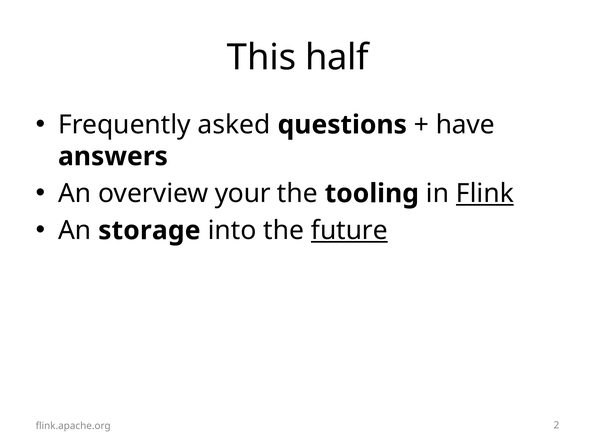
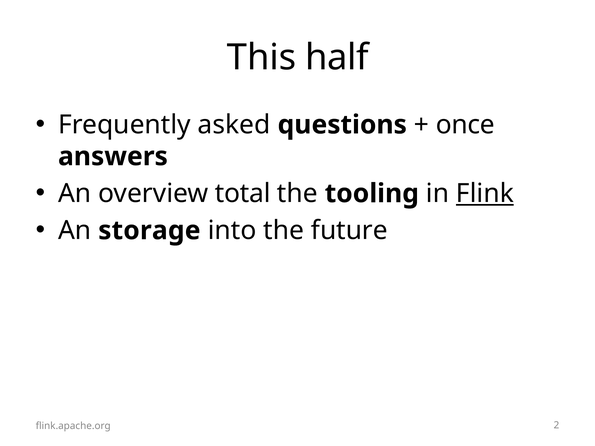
have: have -> once (465, 125)
your: your -> total (243, 194)
future underline: present -> none (349, 231)
